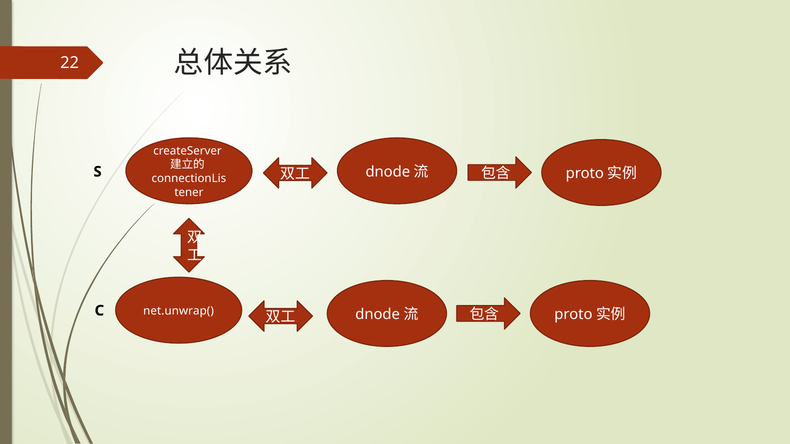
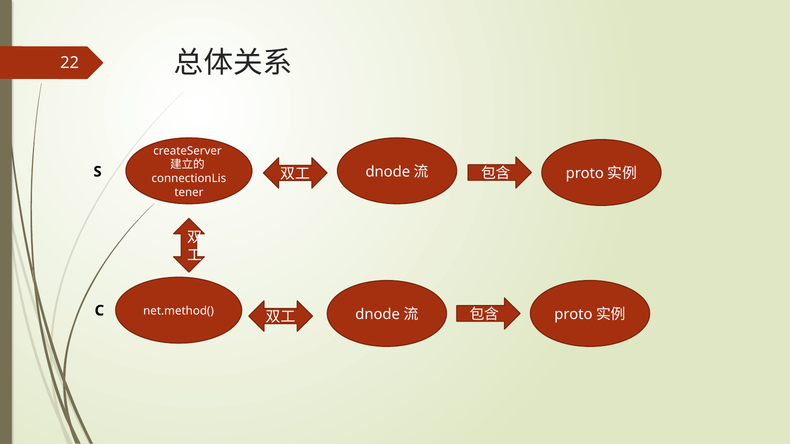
net.unwrap(: net.unwrap( -> net.method( (179, 311)
